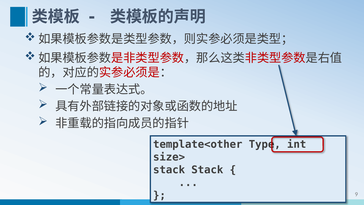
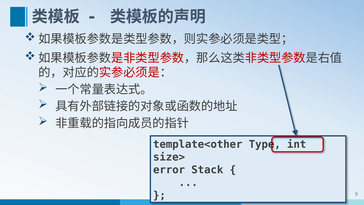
stack: stack -> error (169, 170)
